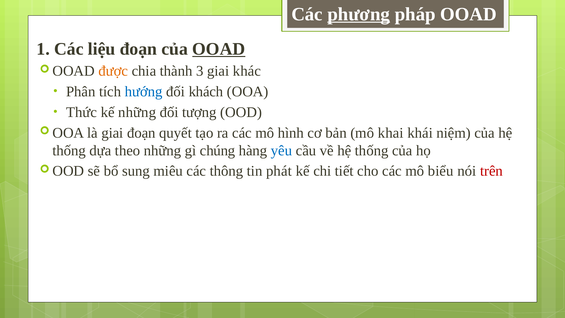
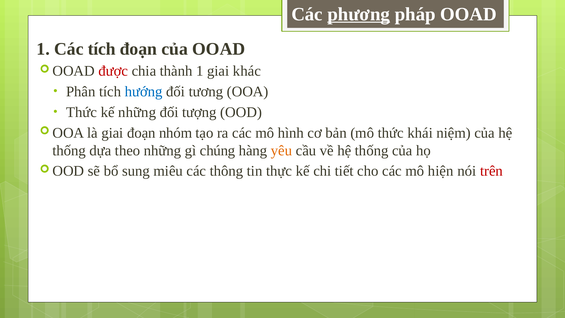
Các liệu: liệu -> tích (102, 49)
OOAD underline: present -> none (219, 49)
được colour: orange -> red (113, 71)
thành 3: 3 -> 1 (200, 71)
khách: khách -> tương (206, 92)
quyết: quyết -> nhóm (176, 133)
mô khai: khai -> thức (391, 133)
yêu colour: blue -> orange (282, 150)
phát: phát -> thực (279, 171)
biểu: biểu -> hiện (441, 171)
